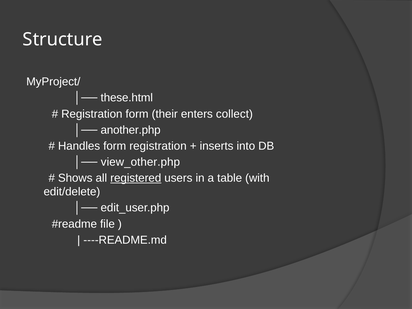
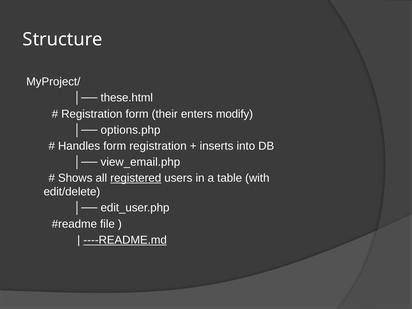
collect: collect -> modify (234, 114)
another.php: another.php -> options.php (131, 130)
view_other.php: view_other.php -> view_email.php (140, 162)
----README.md underline: none -> present (125, 240)
